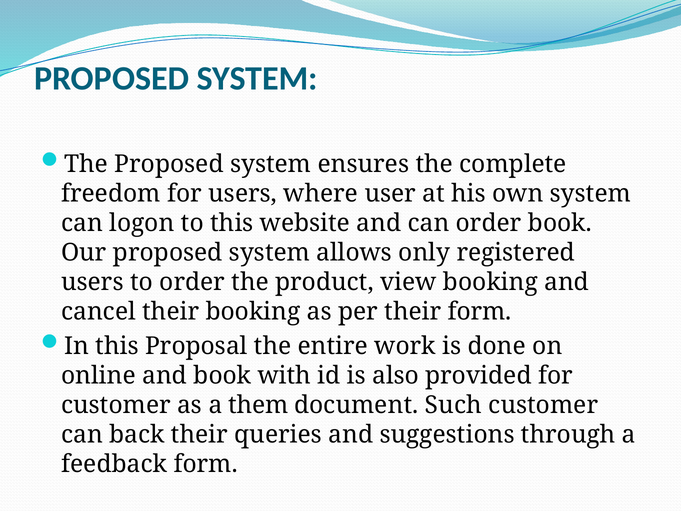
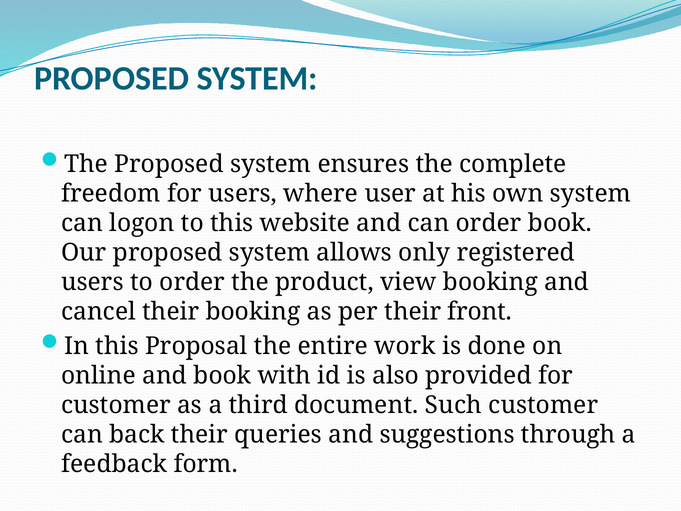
their form: form -> front (480, 311)
them: them -> third (258, 405)
